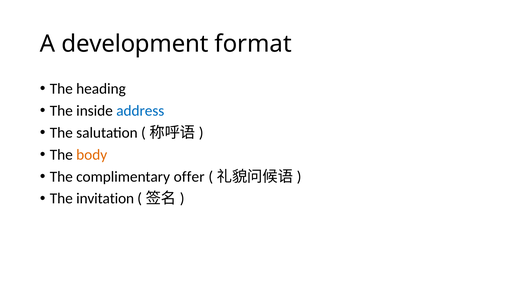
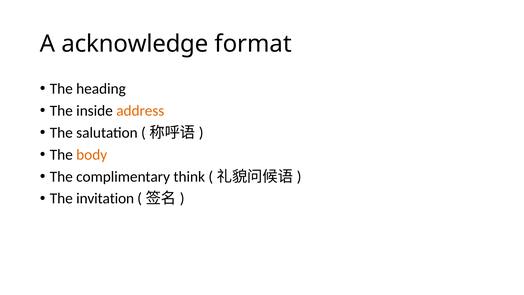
development: development -> acknowledge (135, 44)
address colour: blue -> orange (140, 111)
offer: offer -> think (189, 176)
